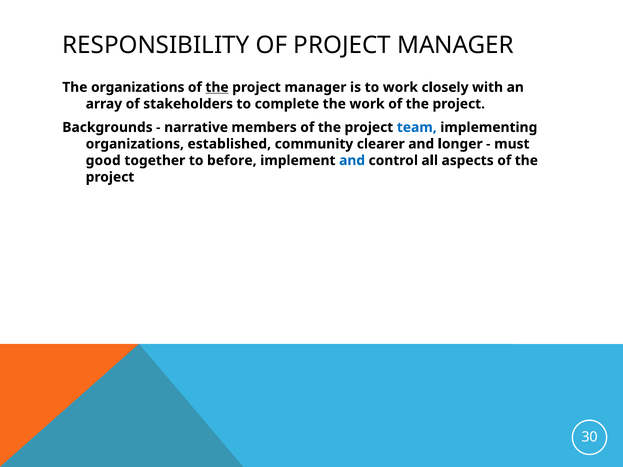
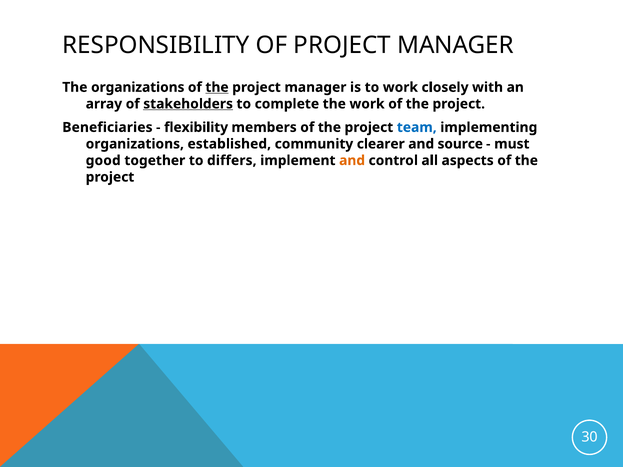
stakeholders underline: none -> present (188, 104)
Backgrounds: Backgrounds -> Beneficiaries (107, 127)
narrative: narrative -> flexibility (196, 127)
longer: longer -> source (460, 144)
before: before -> differs (232, 161)
and colour: blue -> orange (352, 161)
